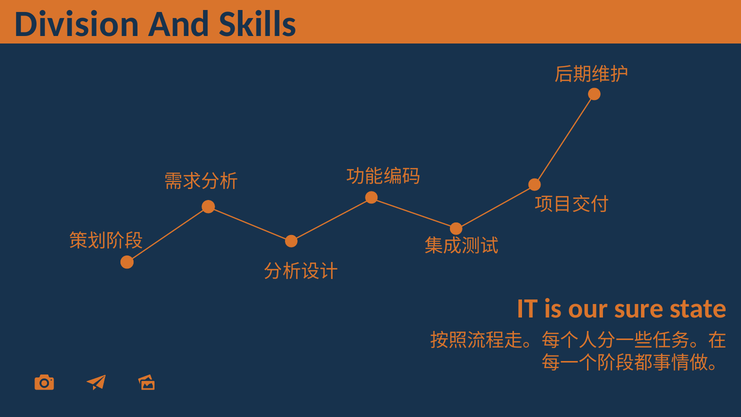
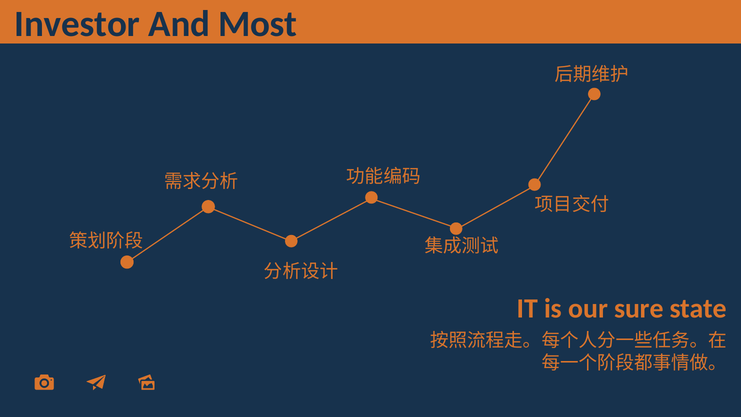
Division: Division -> Investor (77, 24)
Skills: Skills -> Most (258, 24)
